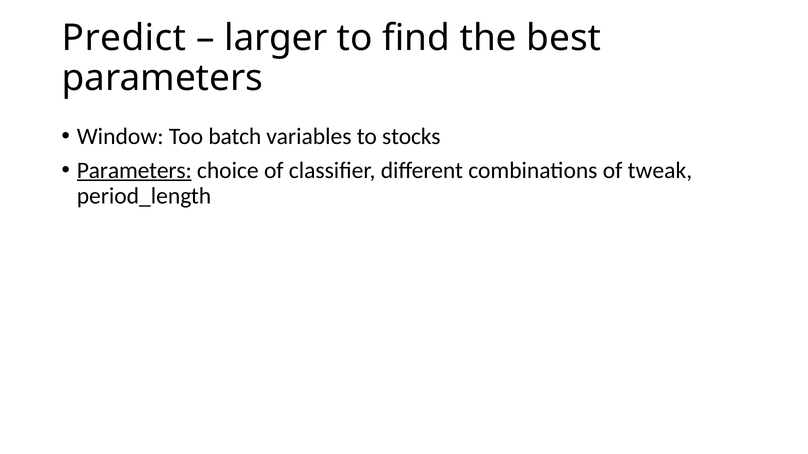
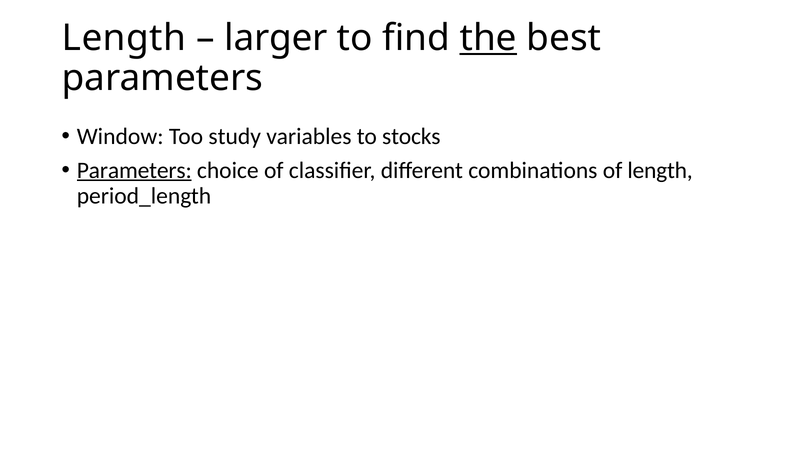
Predict: Predict -> Length (124, 38)
the underline: none -> present (488, 38)
batch: batch -> study (235, 137)
of tweak: tweak -> length (660, 170)
